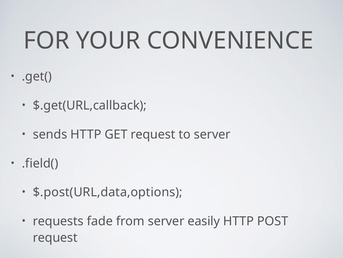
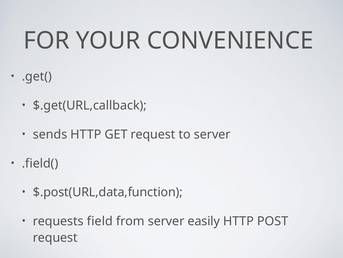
$.post(URL,data,options: $.post(URL,data,options -> $.post(URL,data,function (108, 192)
fade: fade -> field (100, 221)
